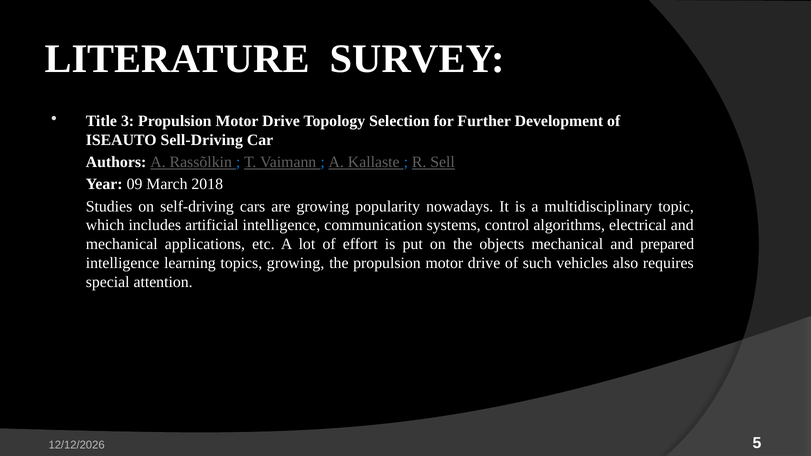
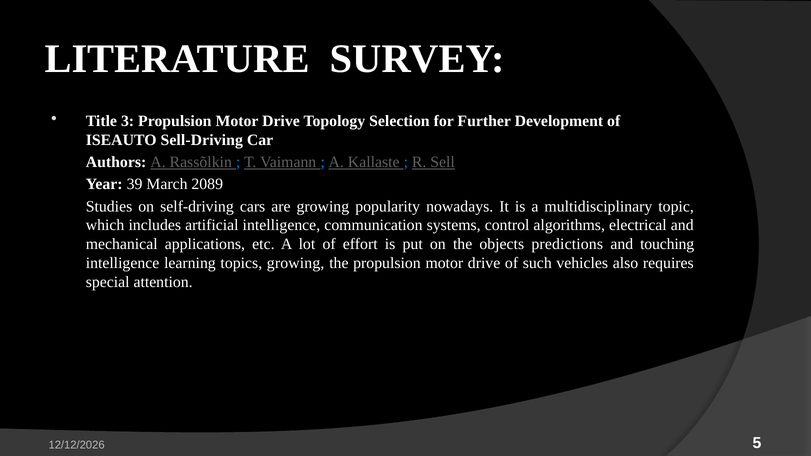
09: 09 -> 39 (135, 184)
2018: 2018 -> 2089 (207, 184)
objects mechanical: mechanical -> predictions (567, 244)
prepared: prepared -> touching (667, 244)
